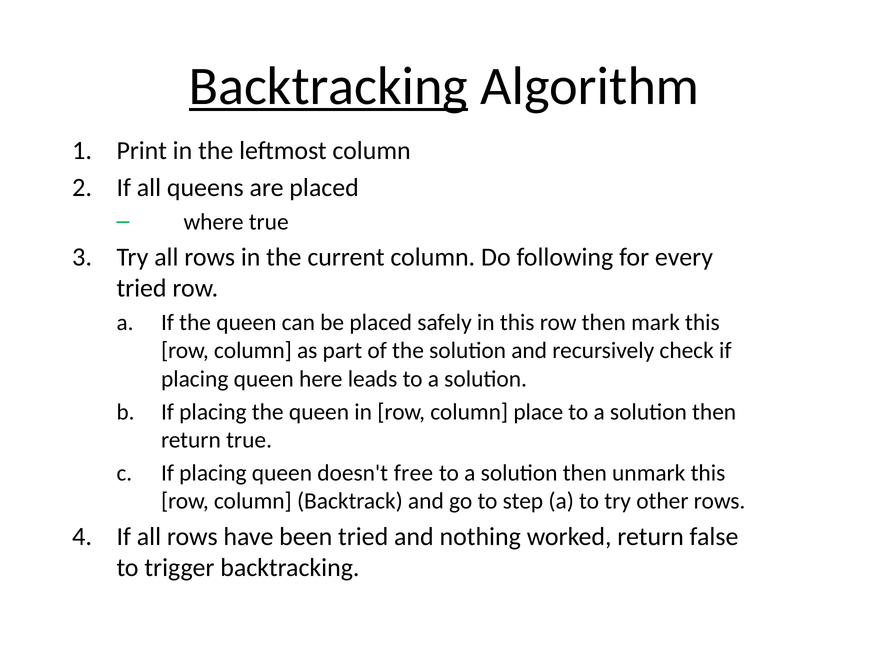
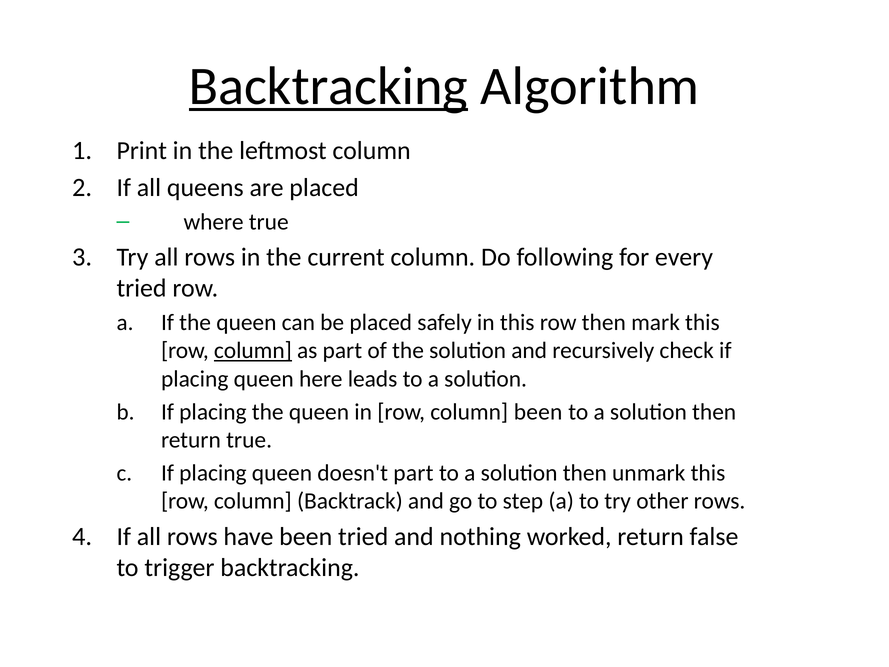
column underline: none -> present (253, 351)
column place: place -> been (538, 412)
doesn't free: free -> part (413, 473)
